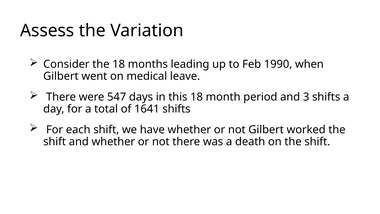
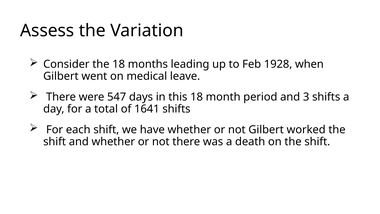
1990: 1990 -> 1928 (278, 64)
